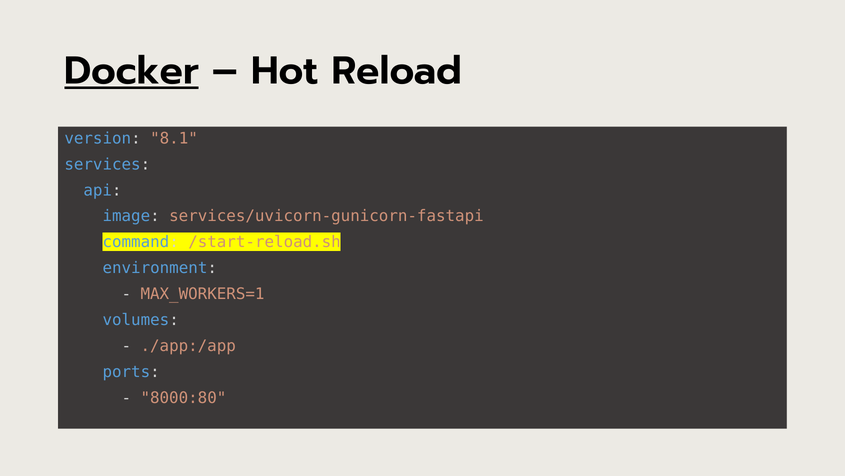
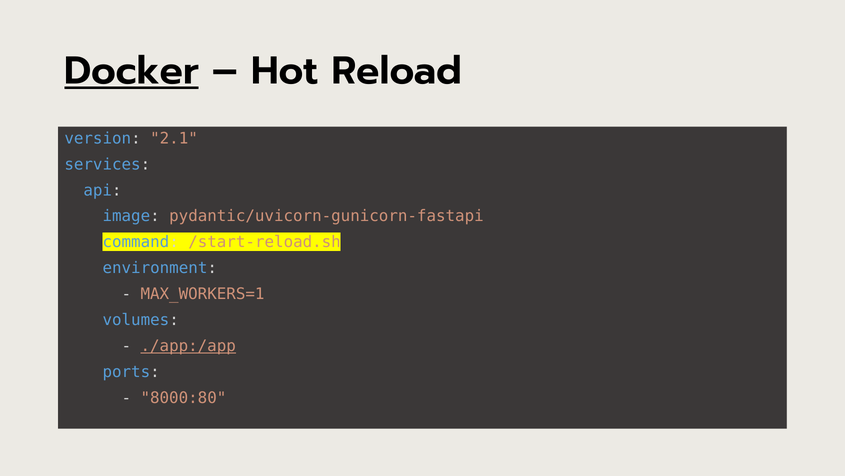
8.1: 8.1 -> 2.1 (174, 138)
services/uvicorn-gunicorn-fastapi: services/uvicorn-gunicorn-fastapi -> pydantic/uvicorn-gunicorn-fastapi (326, 216)
./app:/app underline: none -> present (188, 346)
